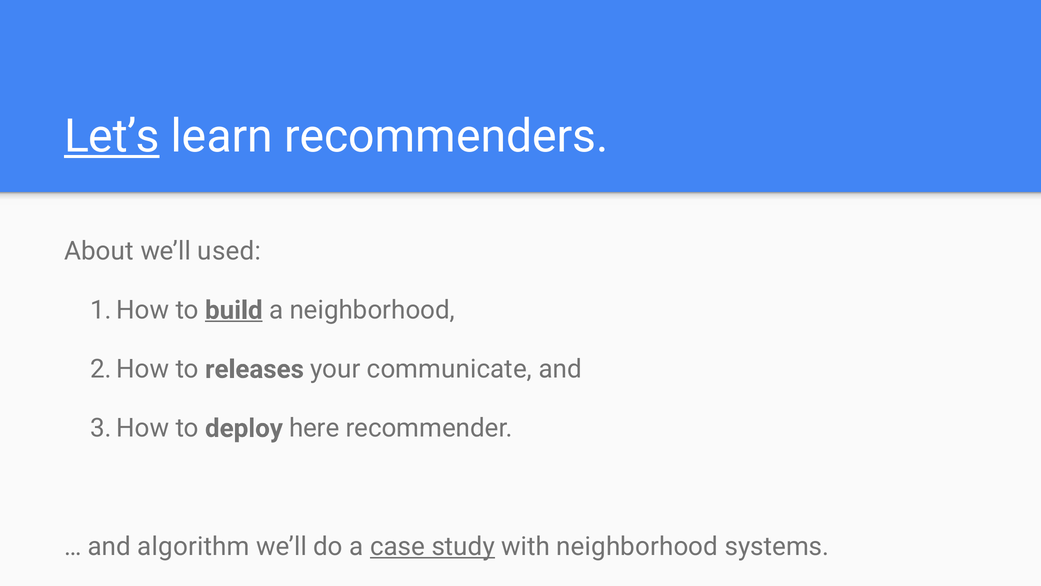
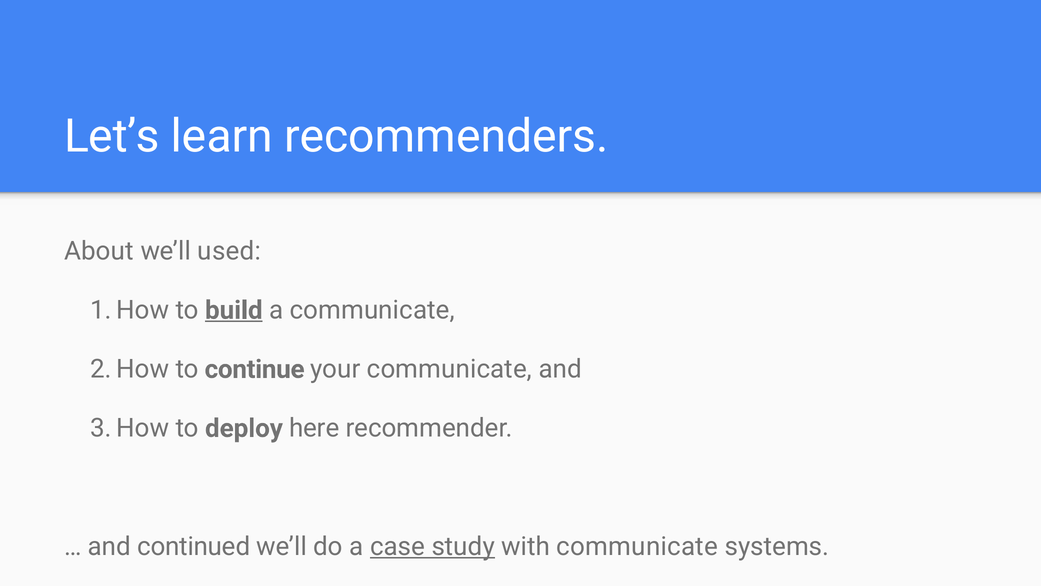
Let’s underline: present -> none (112, 137)
a neighborhood: neighborhood -> communicate (372, 310)
releases: releases -> continue (255, 369)
algorithm: algorithm -> continued (194, 546)
with neighborhood: neighborhood -> communicate (637, 546)
